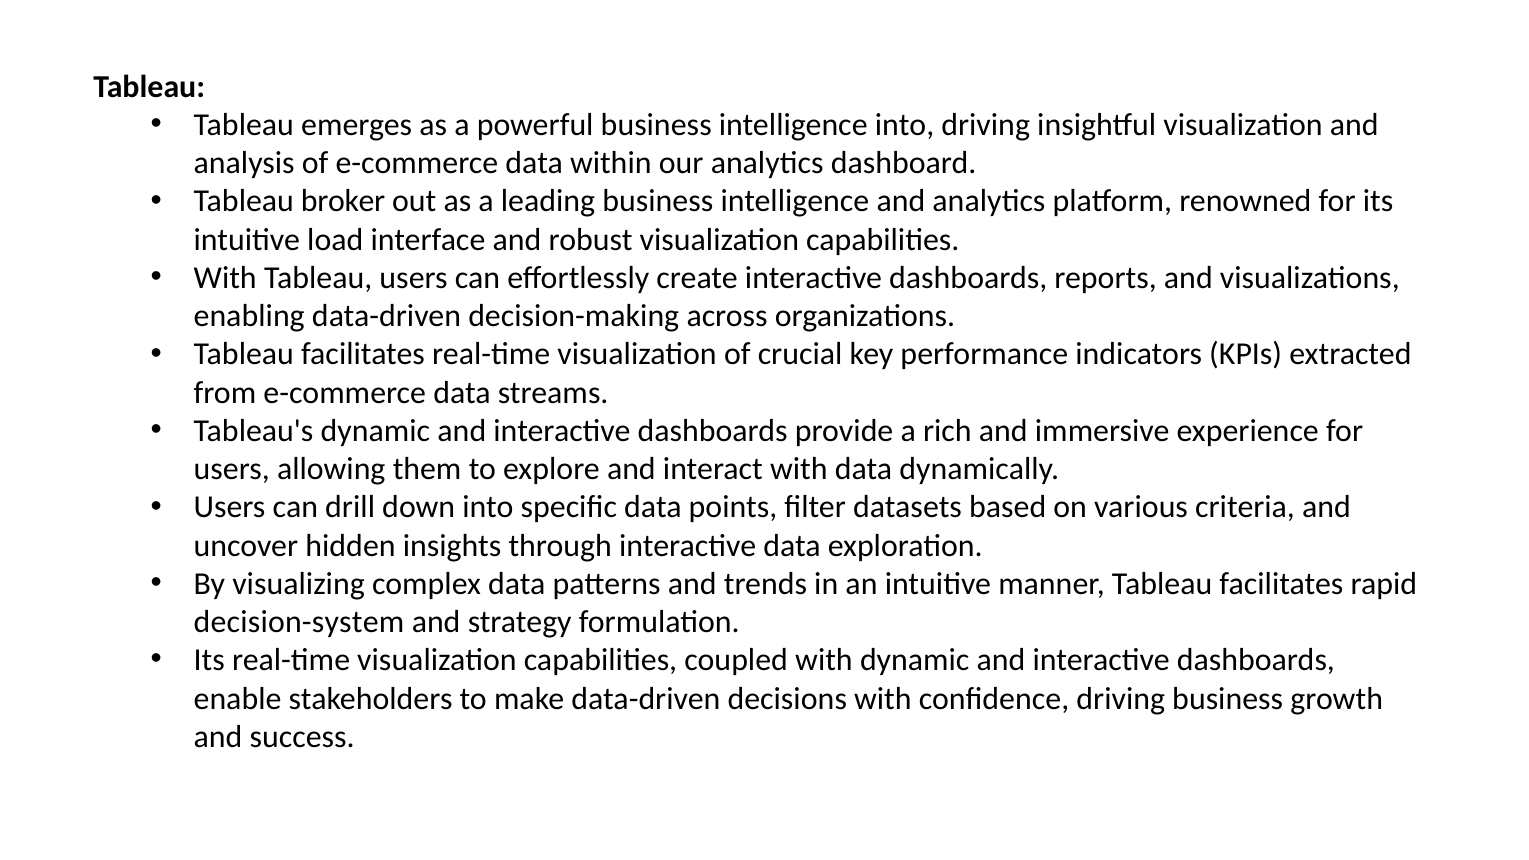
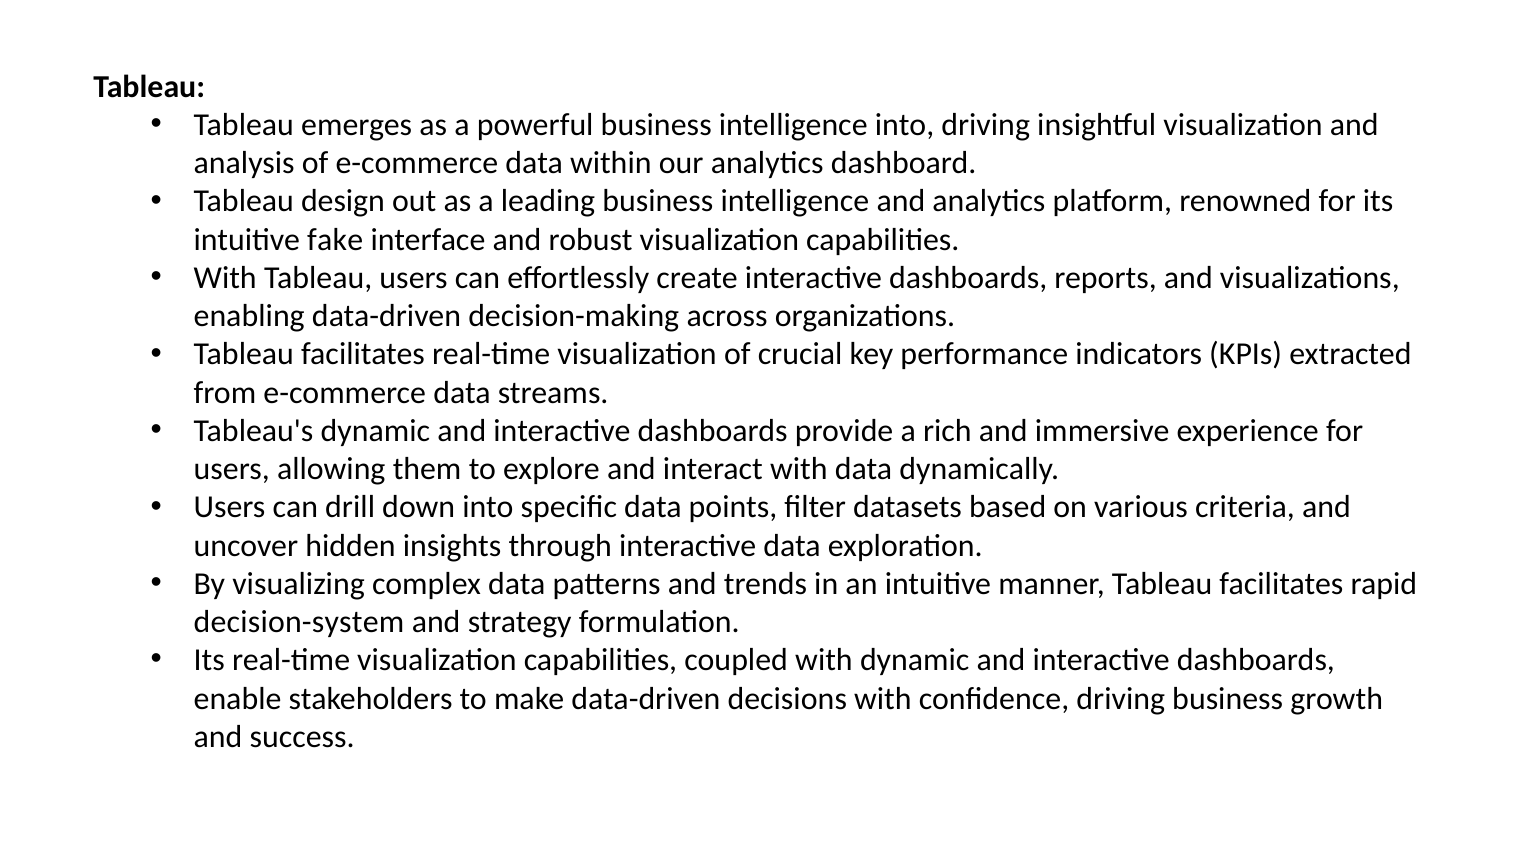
broker: broker -> design (343, 201)
load: load -> fake (335, 240)
